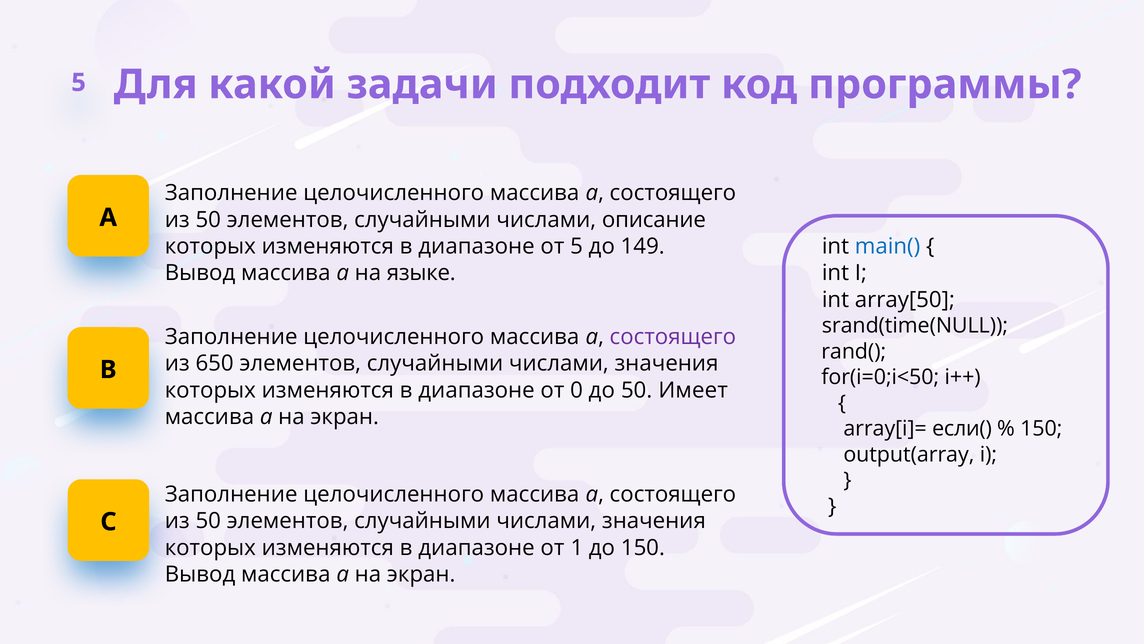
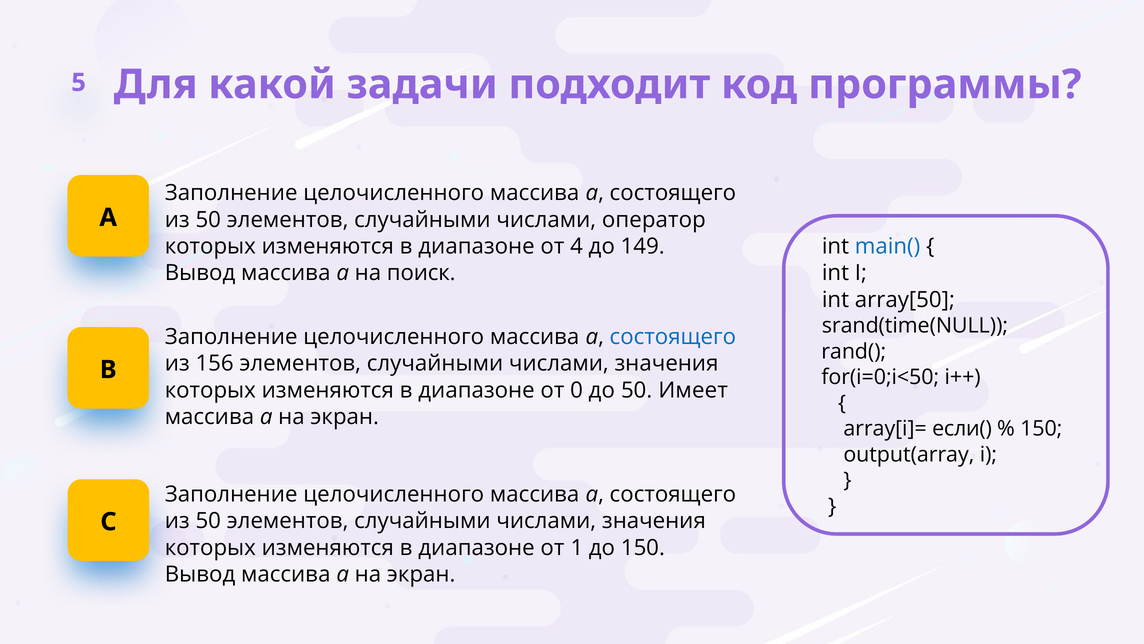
описание: описание -> оператор (654, 220)
от 5: 5 -> 4 (577, 246)
языке: языке -> поиск (421, 273)
состоящего colour: purple -> blue (673, 337)
650: 650 -> 156 (215, 363)
